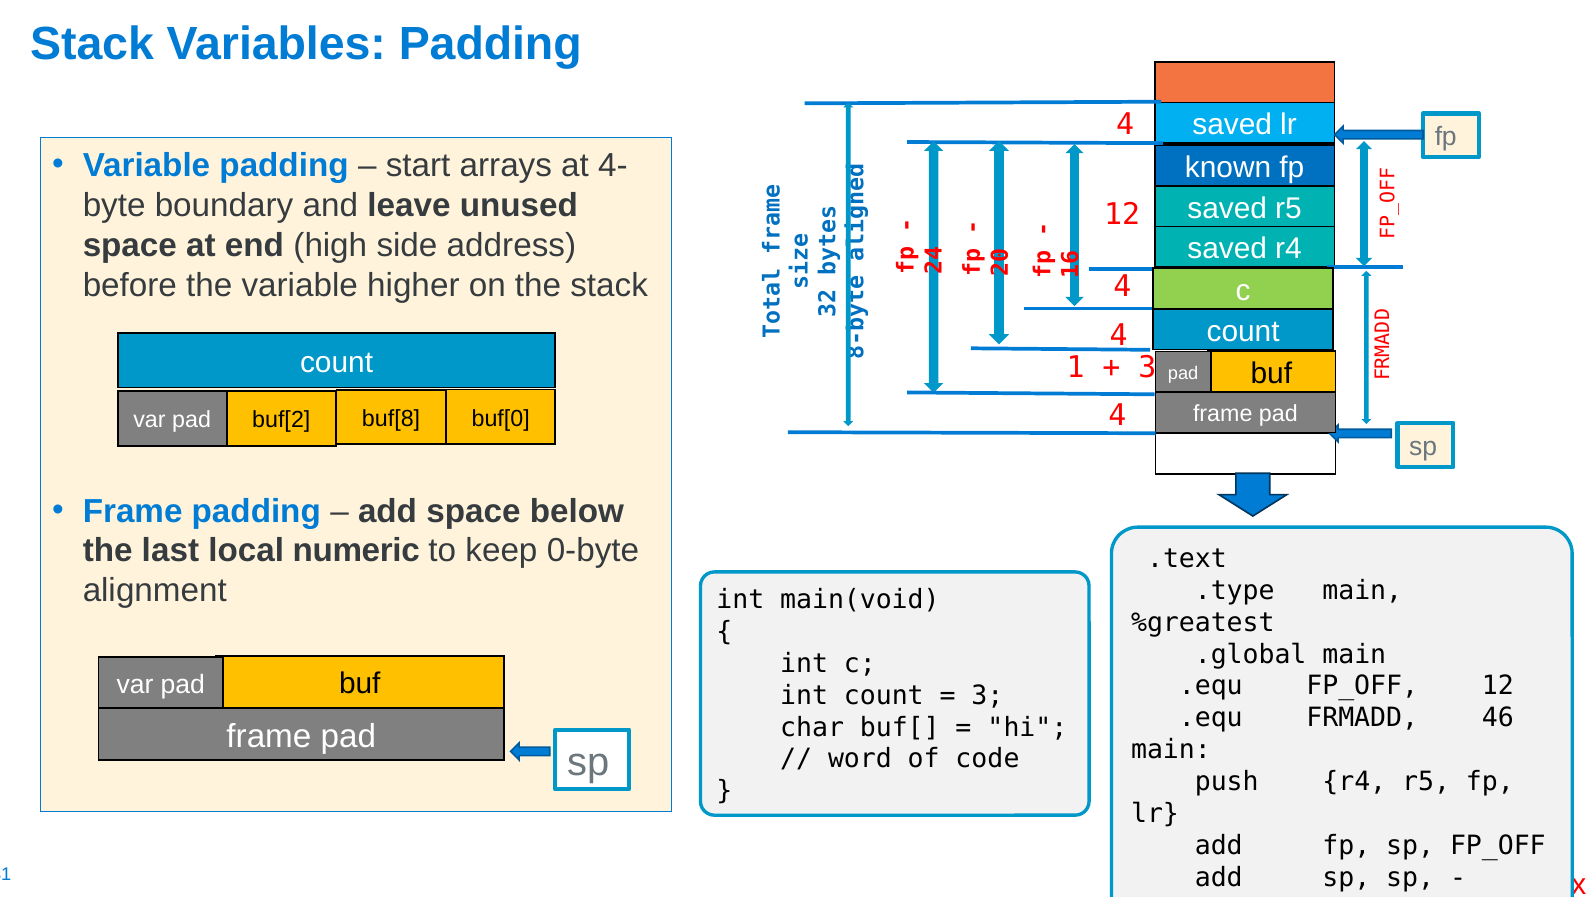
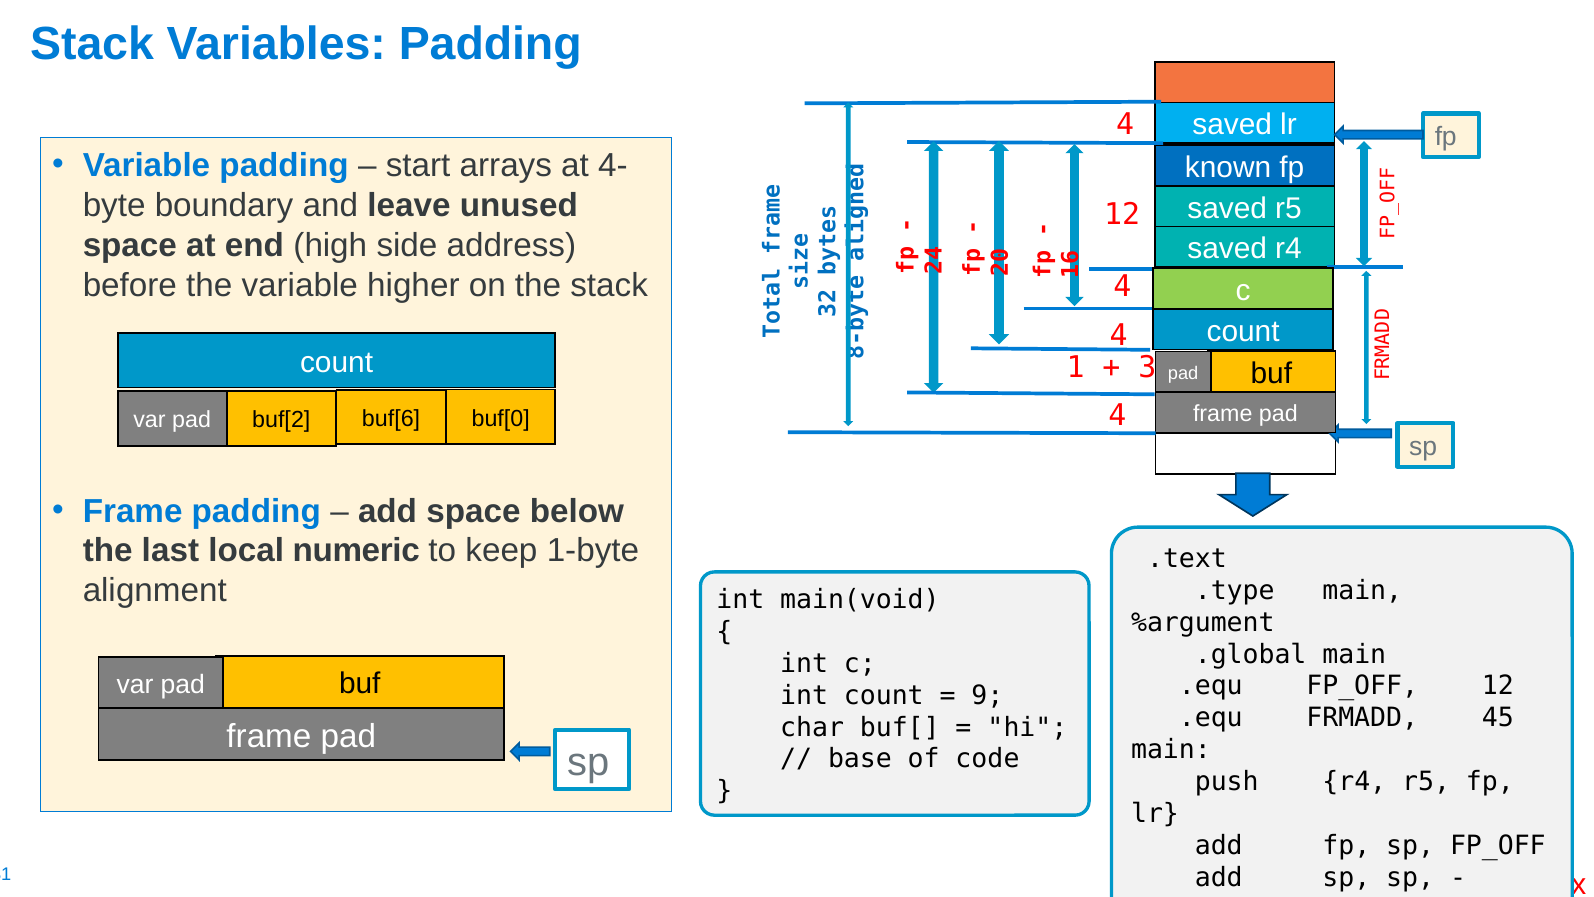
buf[8: buf[8 -> buf[6 (391, 418)
0-byte: 0-byte -> 1-byte (593, 551)
%greatest: %greatest -> %argument (1203, 622)
3: 3 -> 9 (987, 695)
46: 46 -> 45 (1498, 718)
word: word -> base (860, 759)
